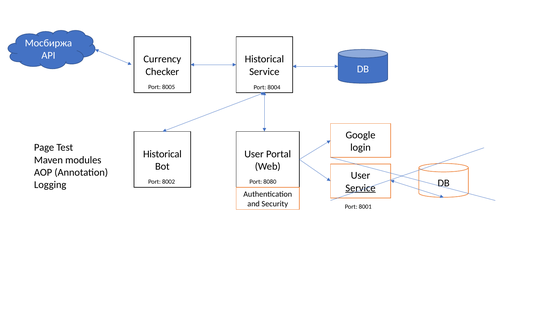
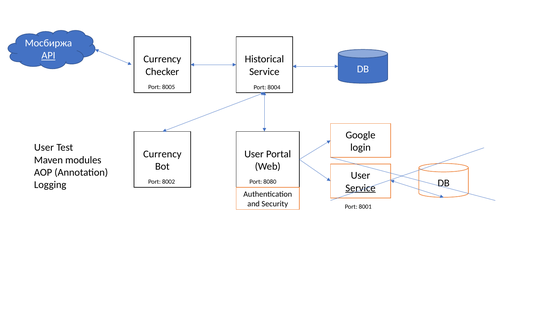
API underline: none -> present (48, 56)
Page: Page -> User (44, 148)
Historical: Historical -> Currency (162, 154)
